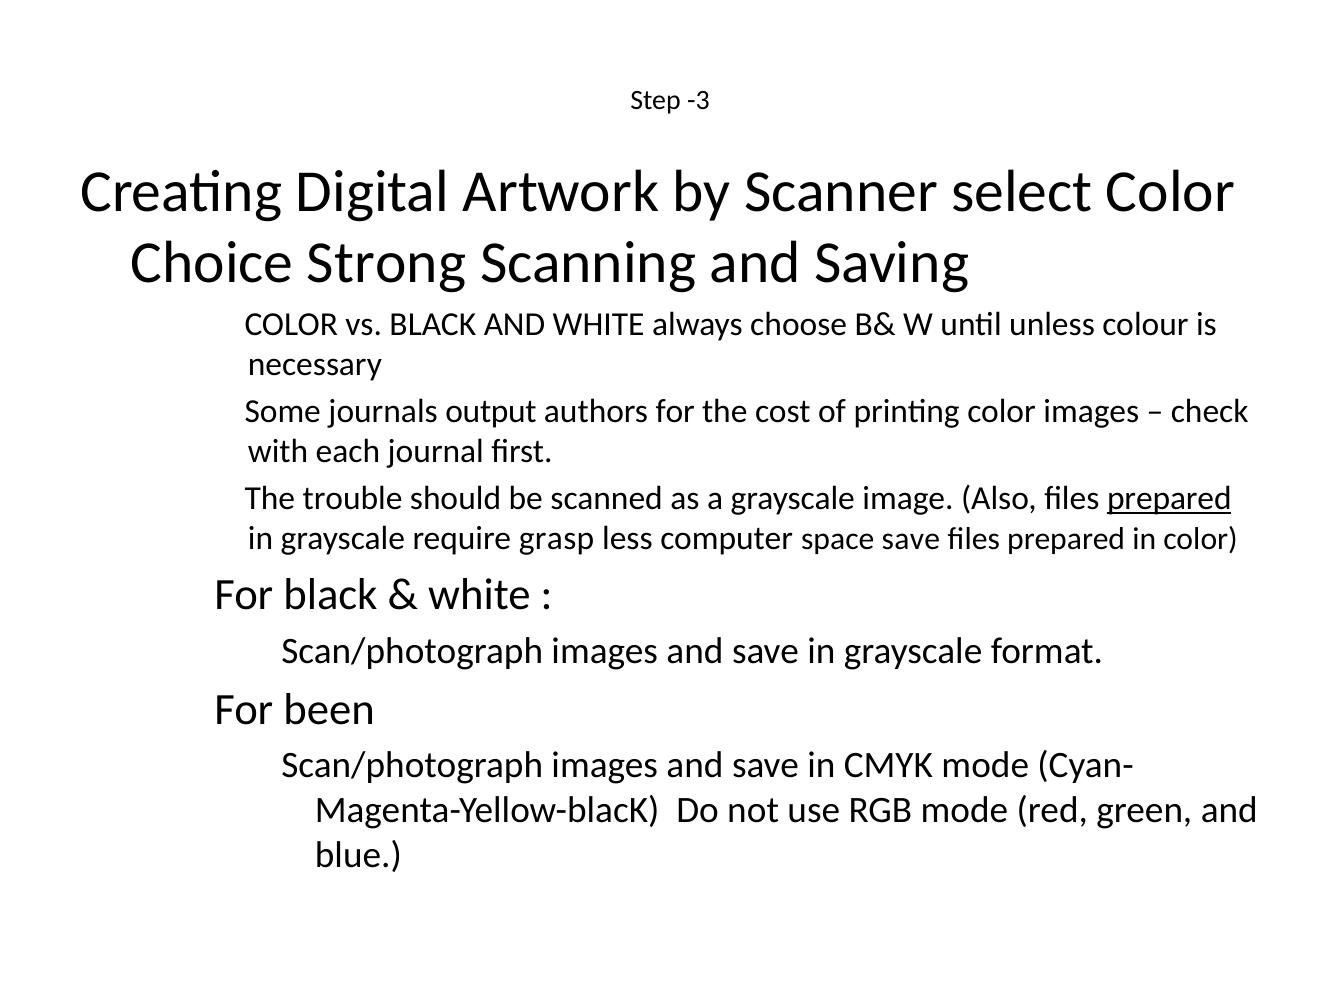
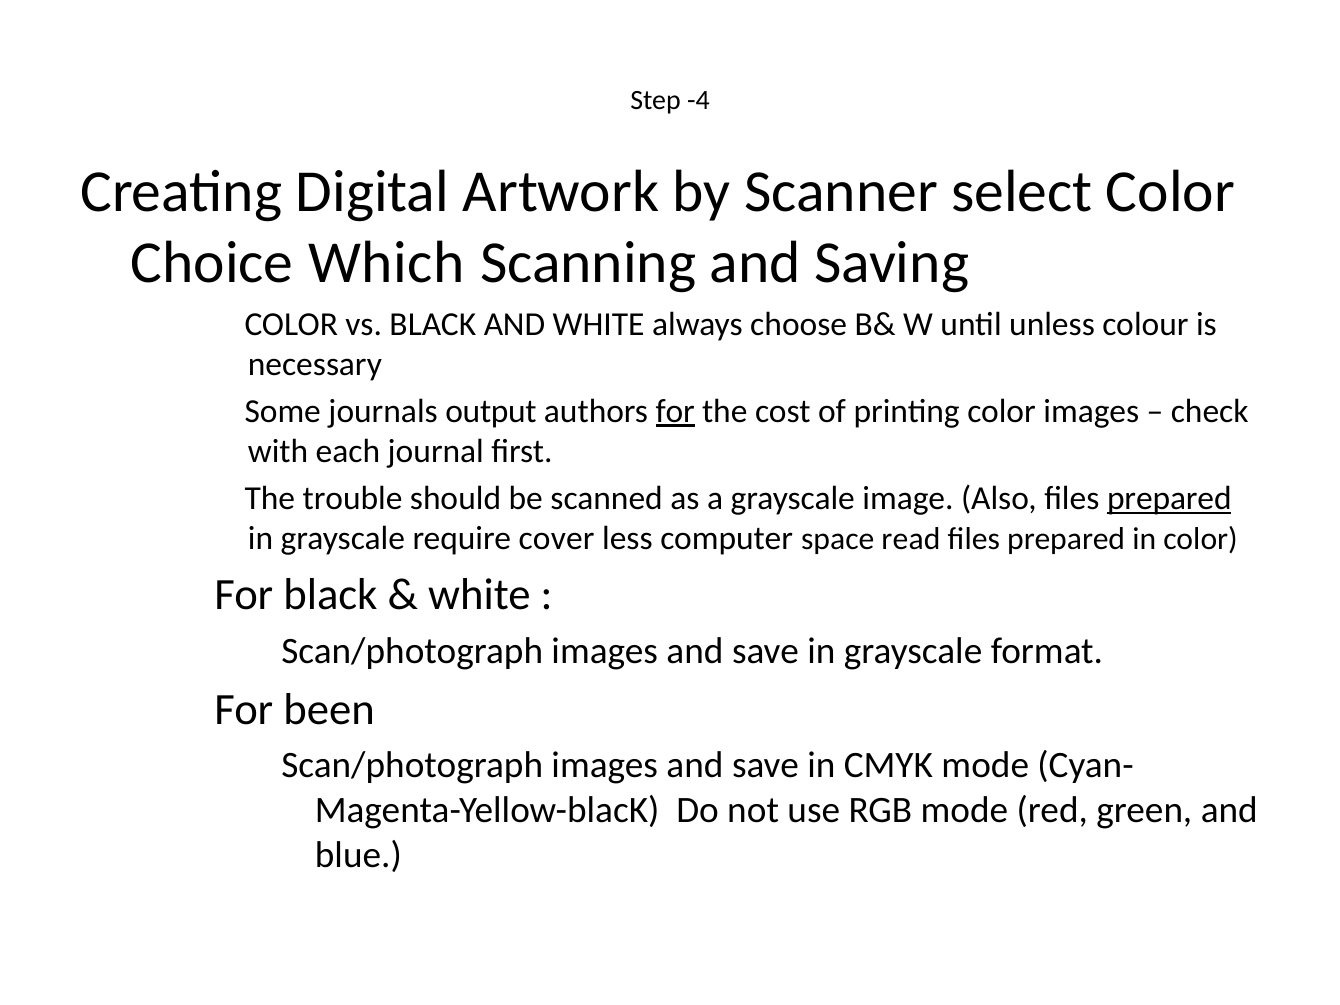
-3: -3 -> -4 (698, 100)
Strong: Strong -> Which (386, 263)
for underline: none -> present (675, 411)
grasp: grasp -> cover (557, 538)
space save: save -> read (911, 539)
